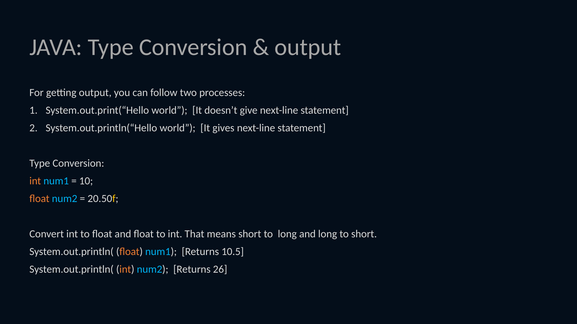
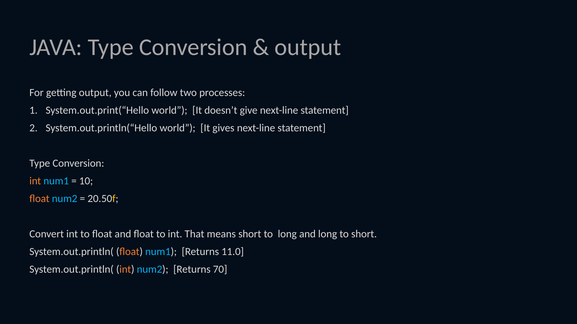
10.5: 10.5 -> 11.0 (233, 252)
26: 26 -> 70 (220, 270)
